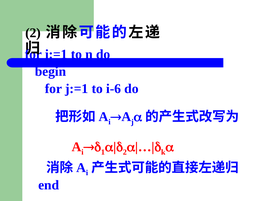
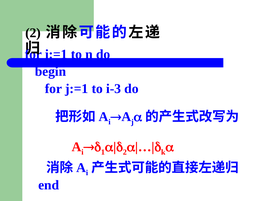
i-6: i-6 -> i-3 (114, 89)
